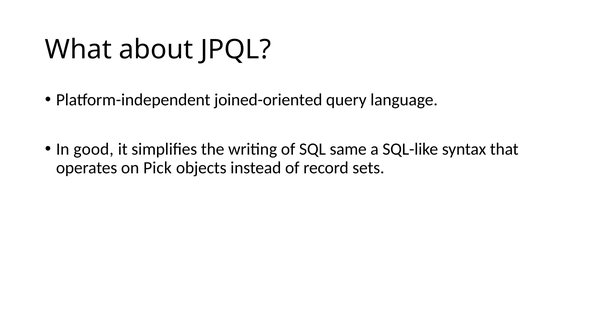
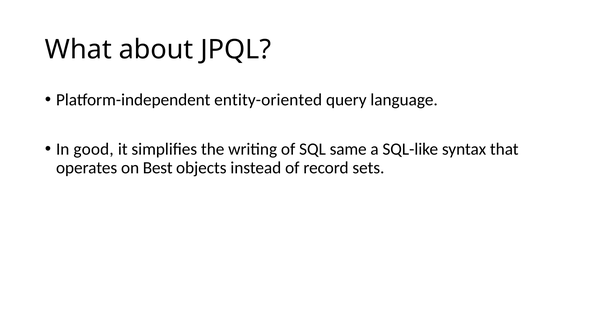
joined-oriented: joined-oriented -> entity-oriented (268, 100)
Pick: Pick -> Best (158, 168)
